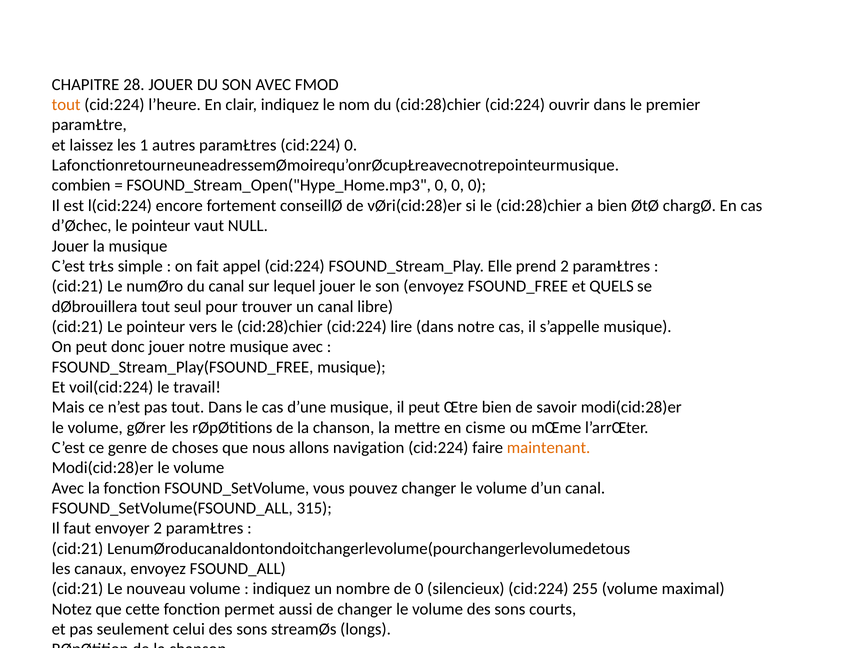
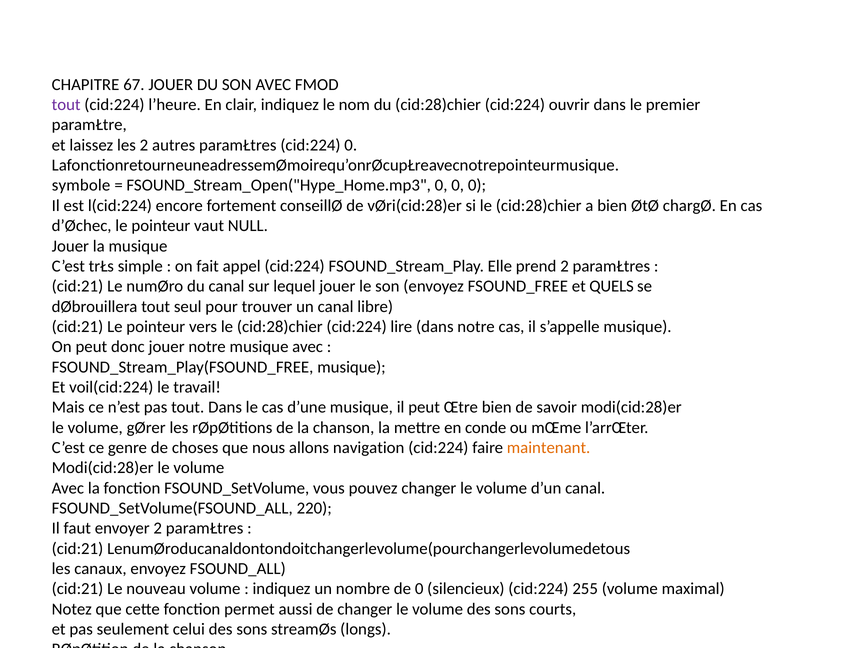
28: 28 -> 67 (134, 85)
tout colour: orange -> purple (66, 105)
les 1: 1 -> 2 (144, 145)
combien: combien -> symbole (81, 186)
cisme: cisme -> conde (486, 428)
315: 315 -> 220 (314, 509)
